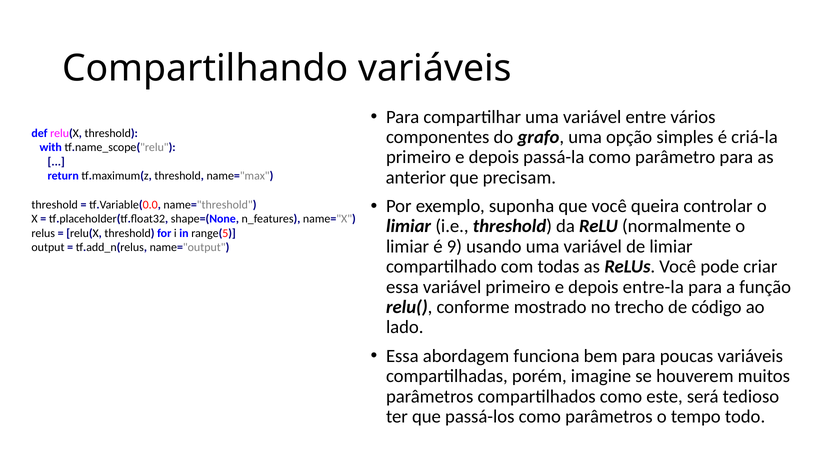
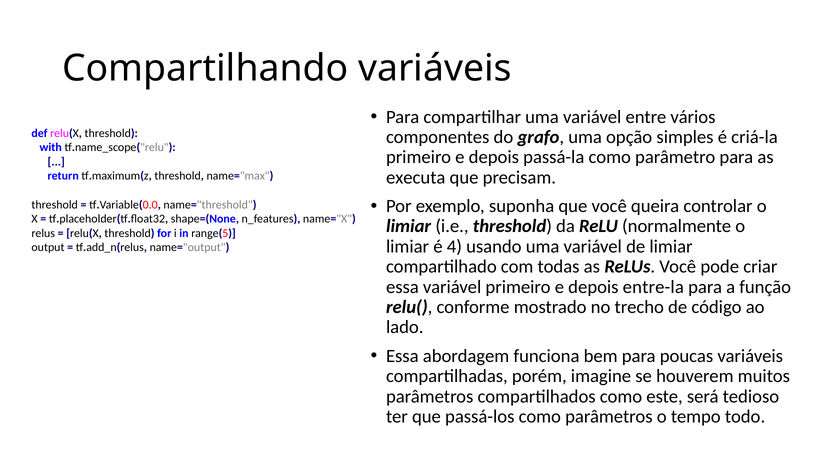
anterior: anterior -> executa (416, 177)
9: 9 -> 4 (454, 247)
